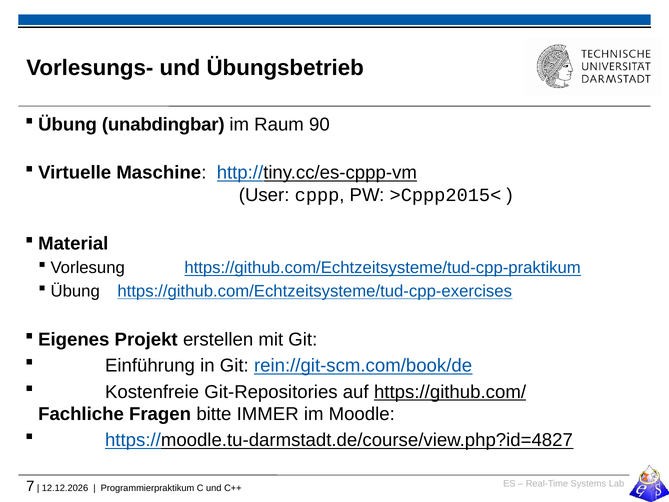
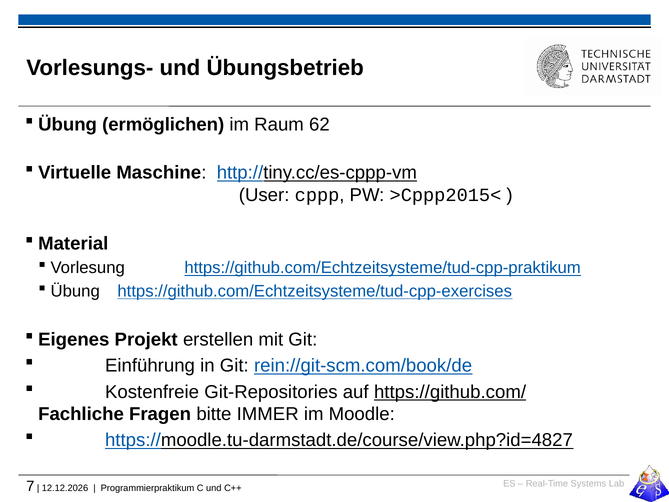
unabdingbar: unabdingbar -> ermöglichen (163, 124)
90: 90 -> 62 (319, 124)
